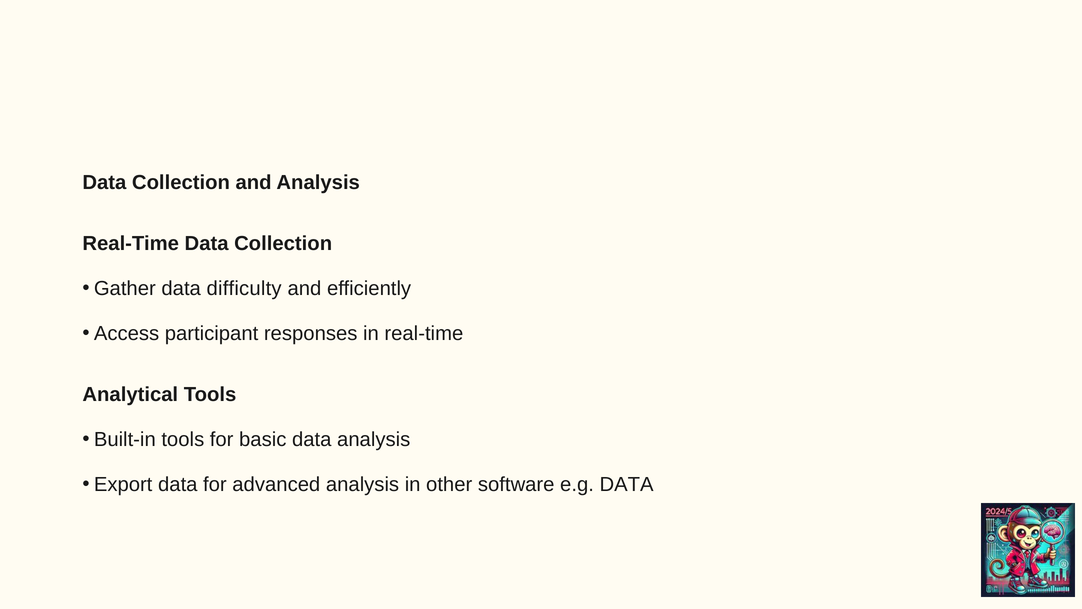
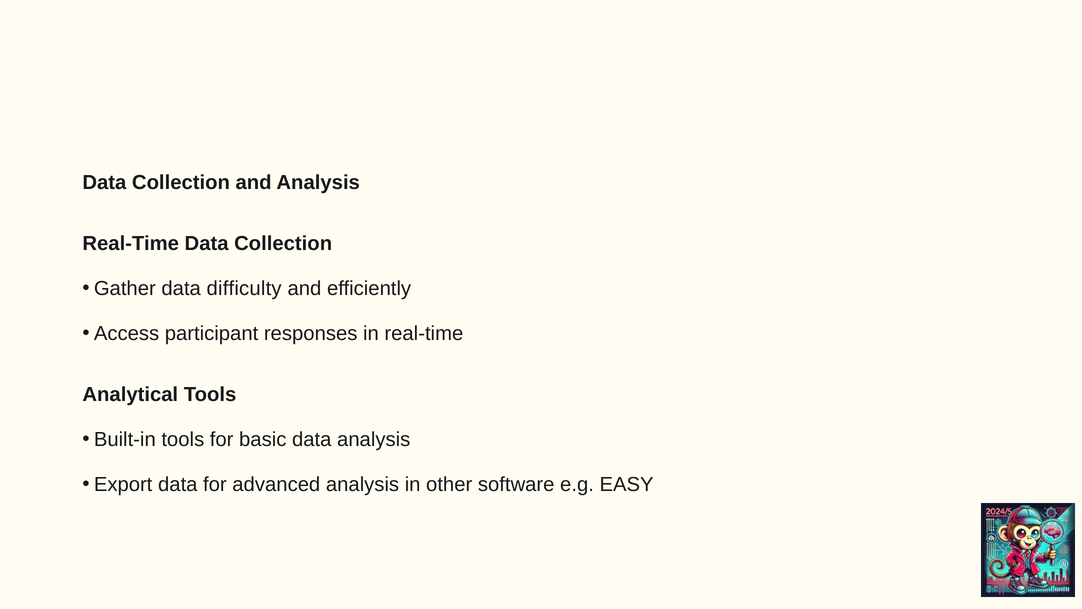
e.g DATA: DATA -> EASY (627, 484)
